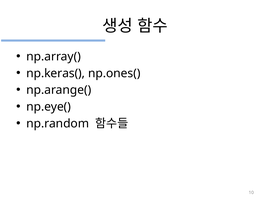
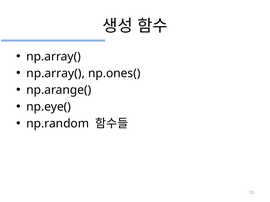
np.keras(: np.keras( -> np.array( (56, 73)
